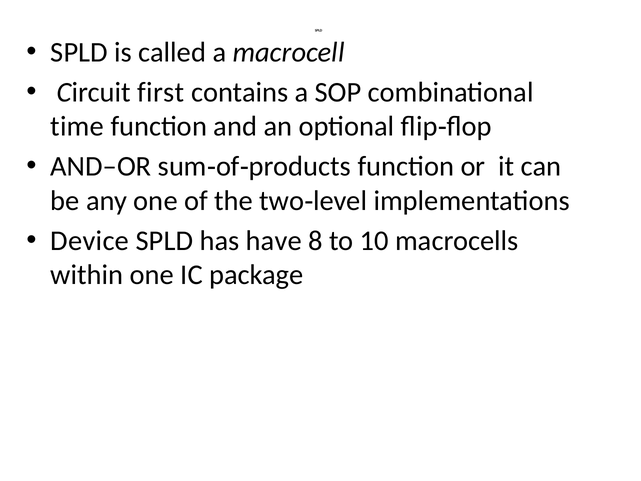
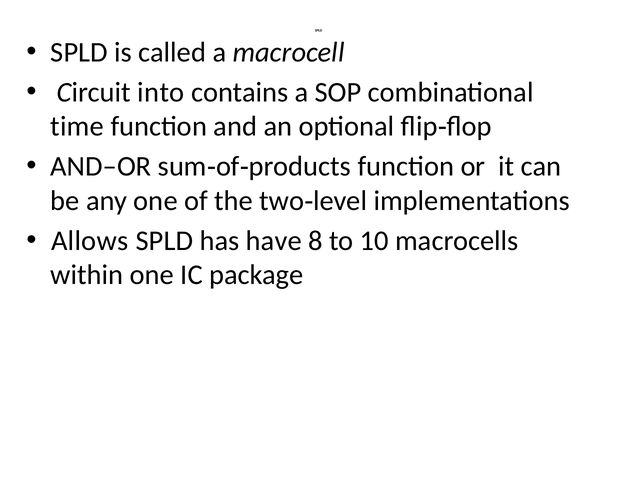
first: first -> into (161, 92)
Device: Device -> Allows (90, 241)
